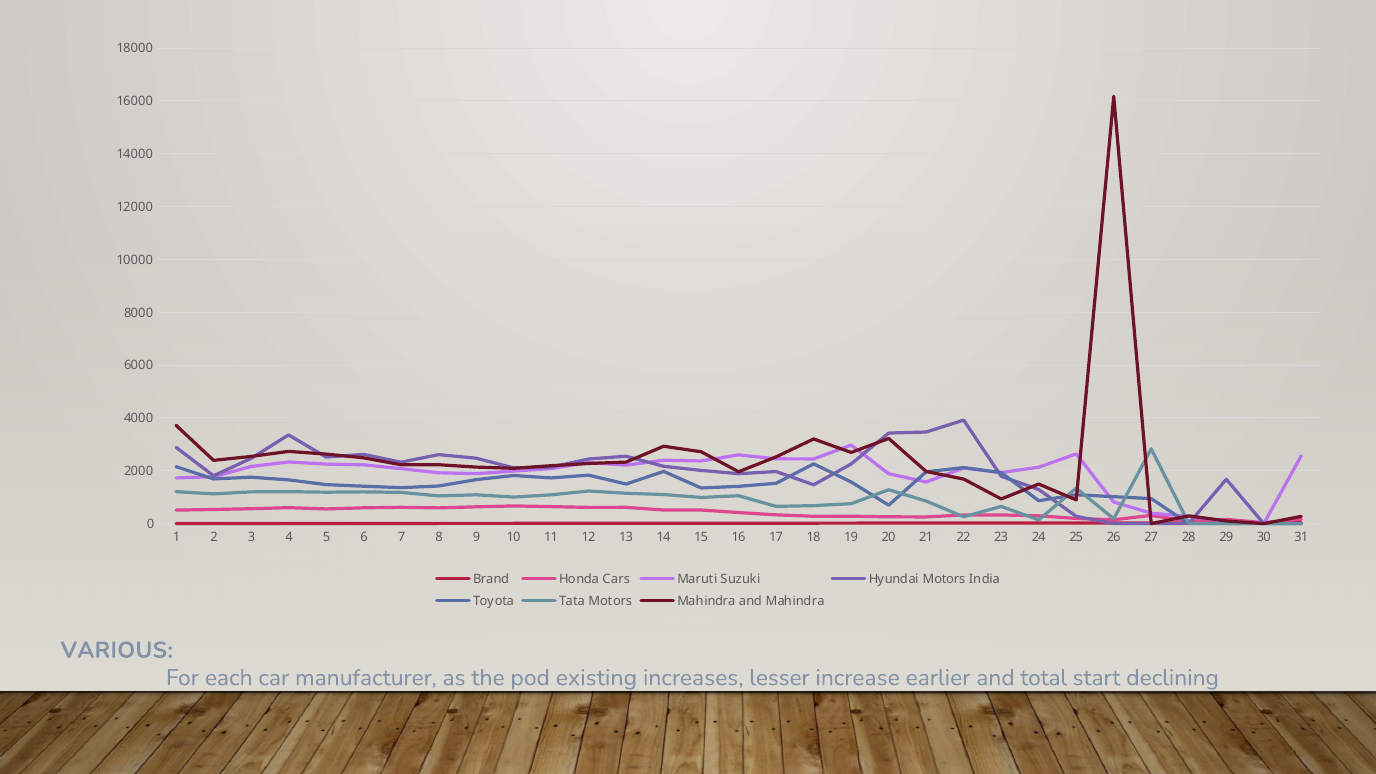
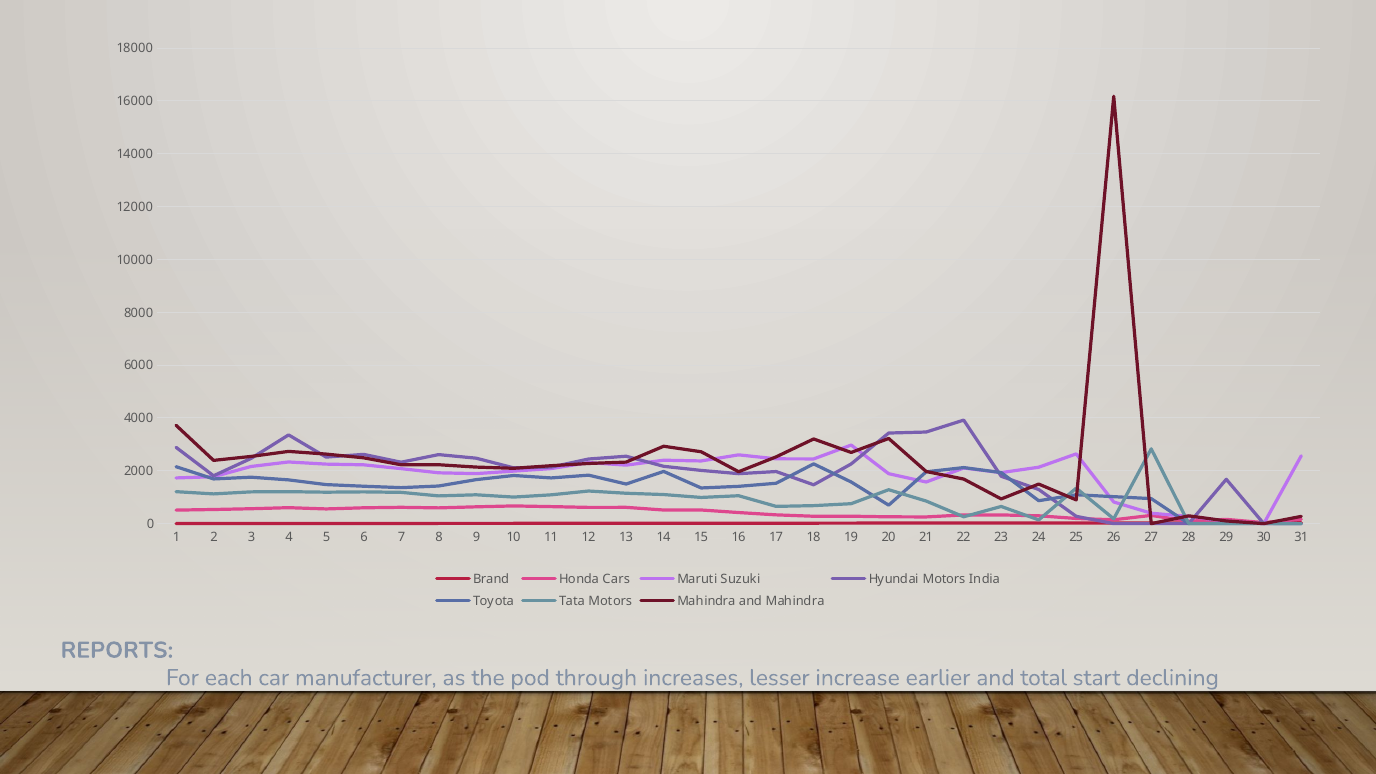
VARIOUS: VARIOUS -> REPORTS (117, 650)
existing: existing -> through (596, 678)
